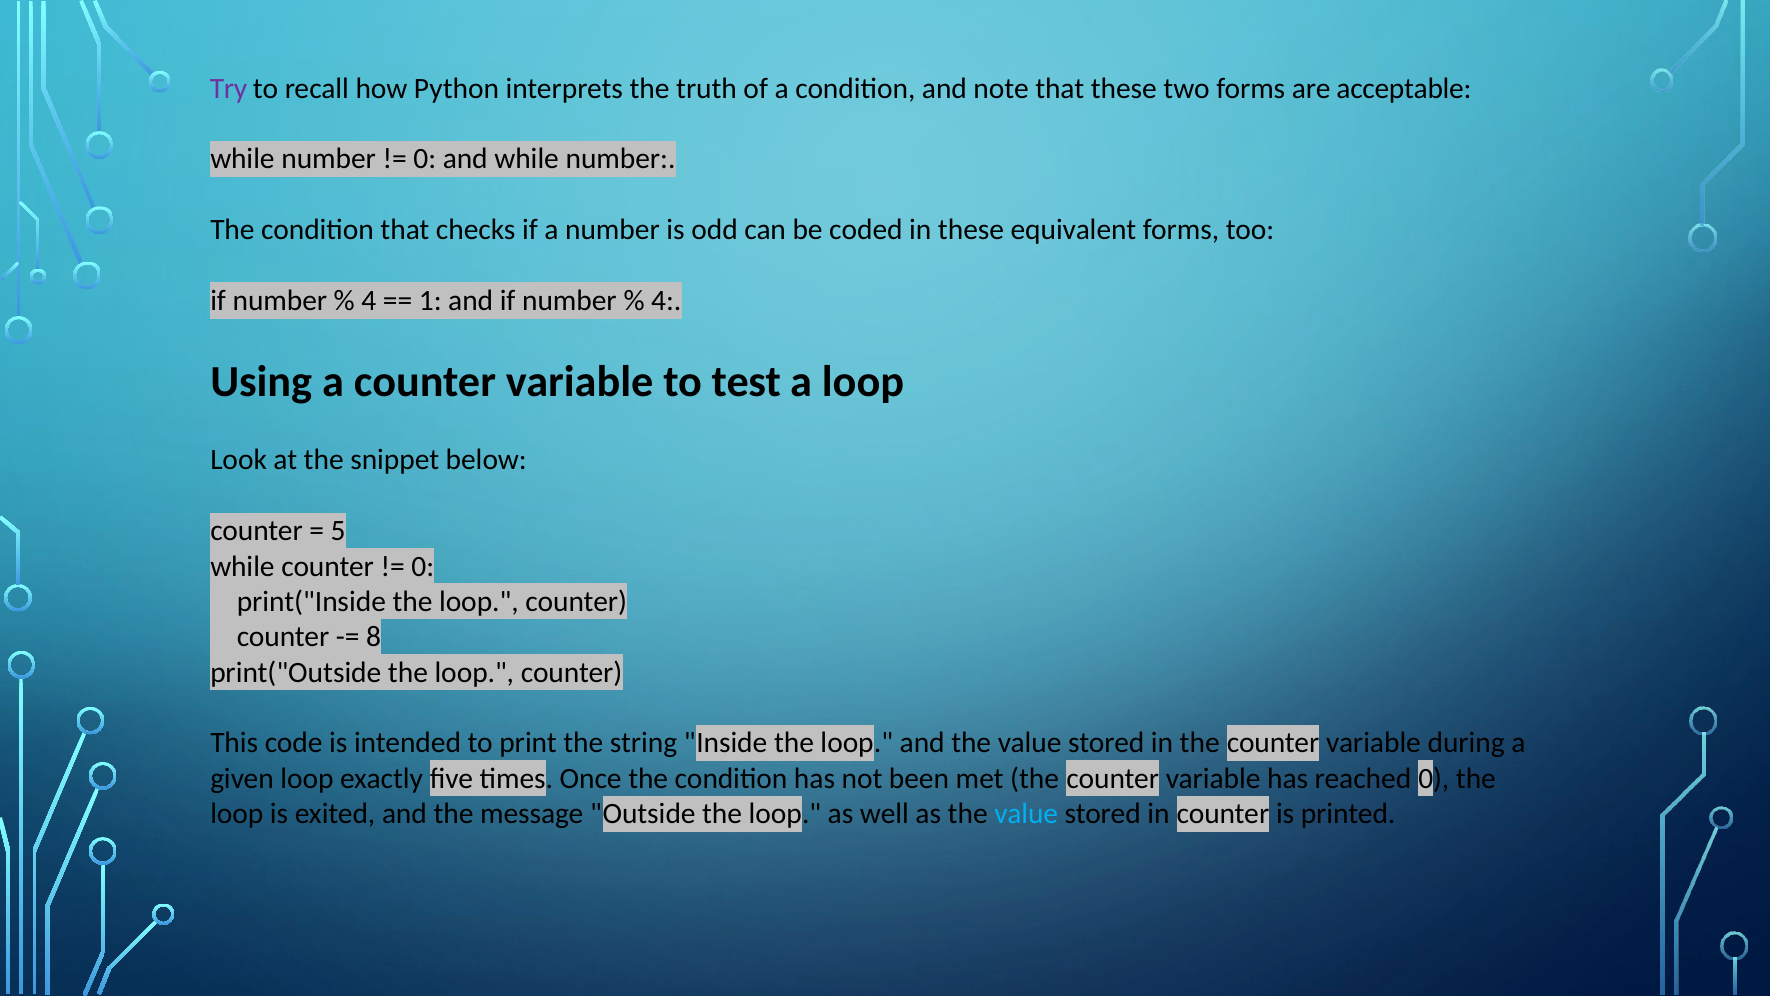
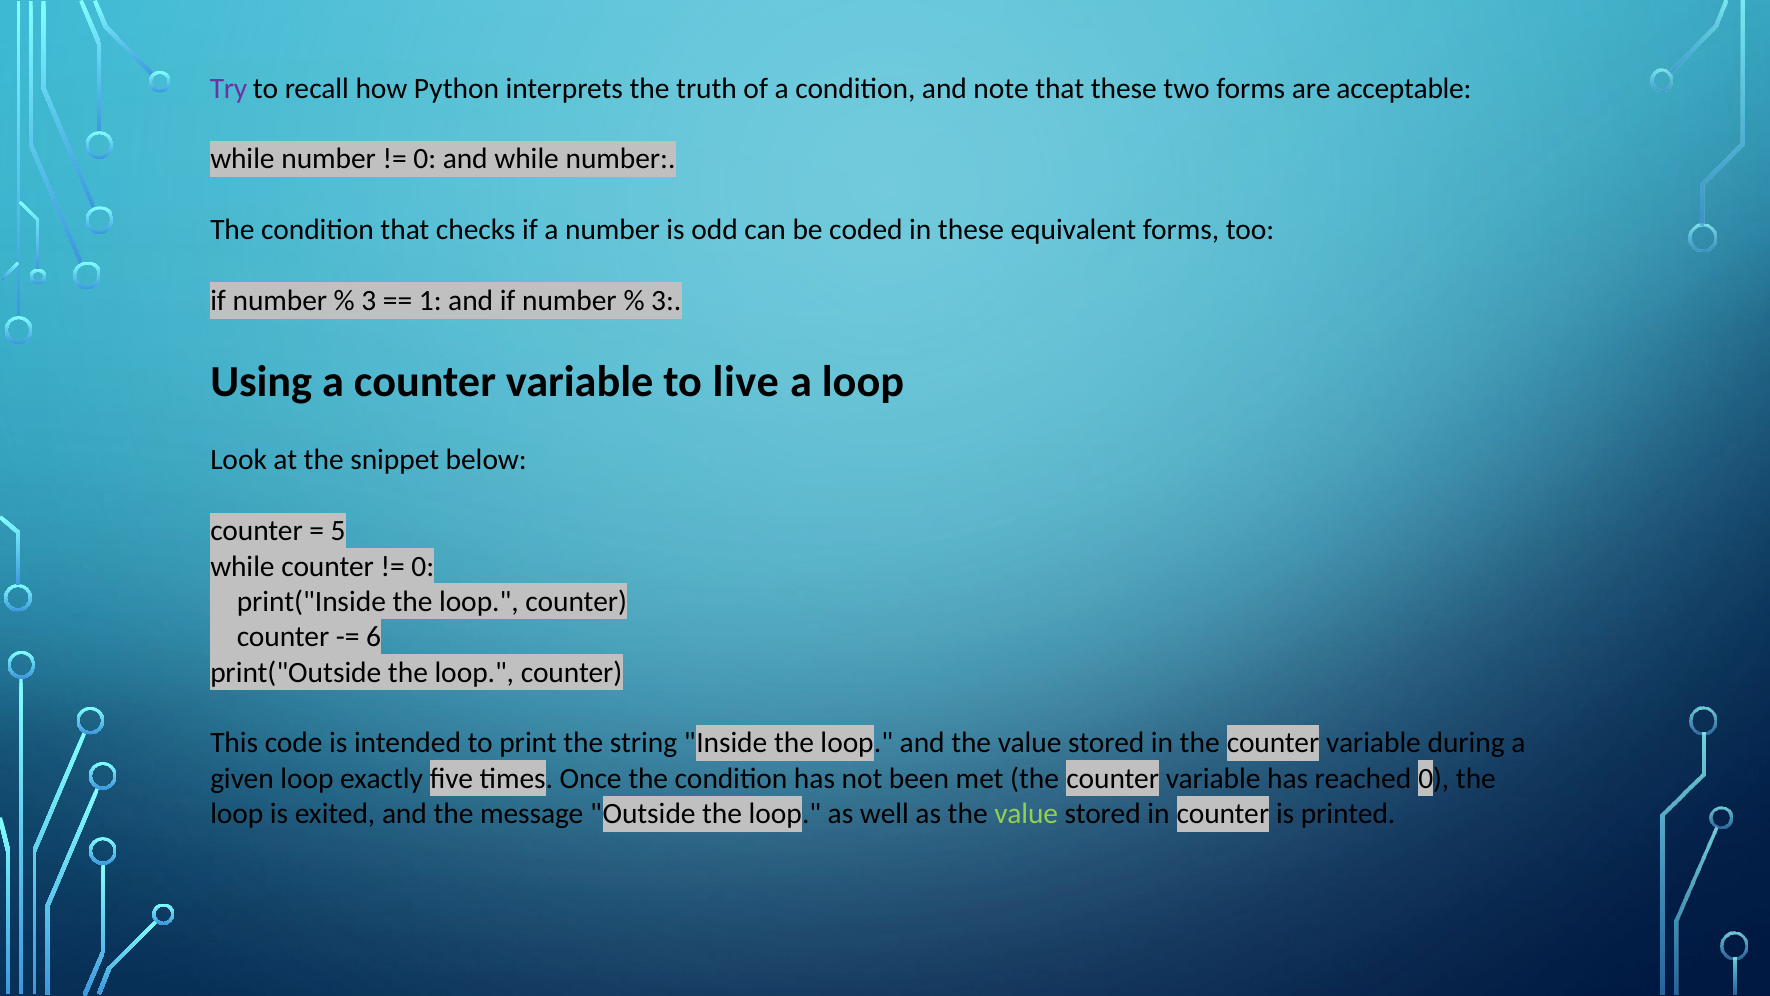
4: 4 -> 3 (369, 301)
4: 4 -> 3 (666, 301)
test: test -> live (746, 381)
8: 8 -> 6 (374, 637)
value colour: light blue -> light green (1026, 814)
